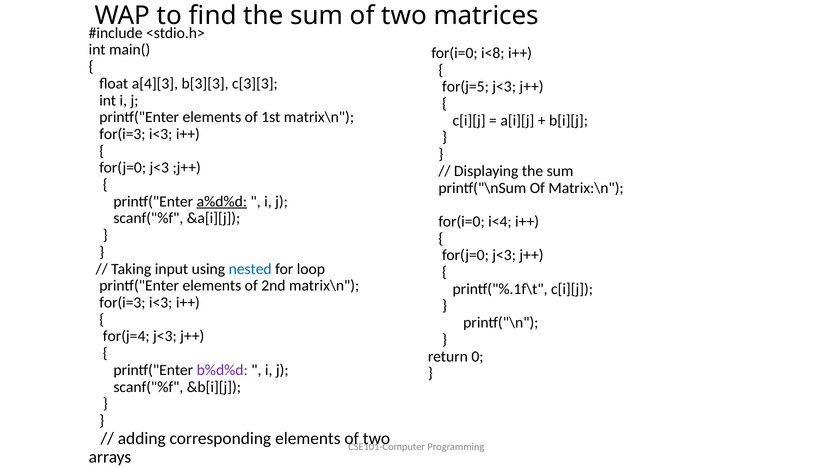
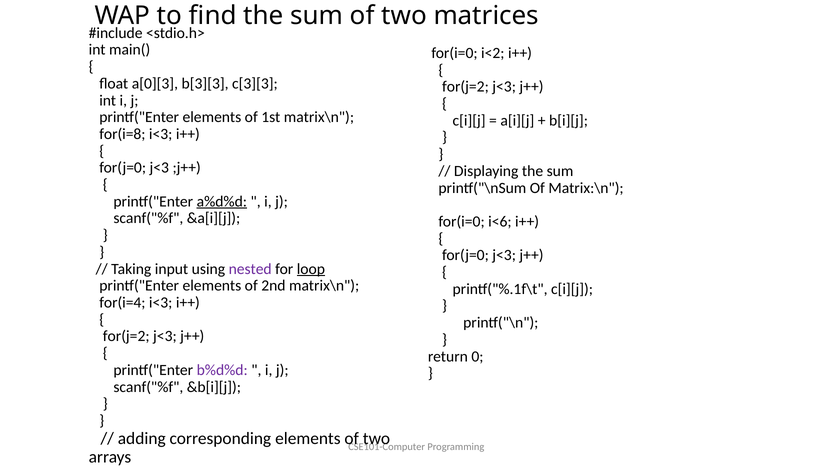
i<8: i<8 -> i<2 (493, 53)
a[4][3: a[4][3 -> a[0][3 (155, 84)
for(j=5: for(j=5 -> for(j=2 (465, 87)
for(i=3: for(i=3 -> for(i=8 (122, 134)
i<4: i<4 -> i<6 (500, 222)
nested colour: blue -> purple (250, 269)
loop underline: none -> present (311, 269)
for(i=3: for(i=3 -> for(i=4 (122, 303)
for(j=4: for(j=4 -> for(j=2 (126, 337)
